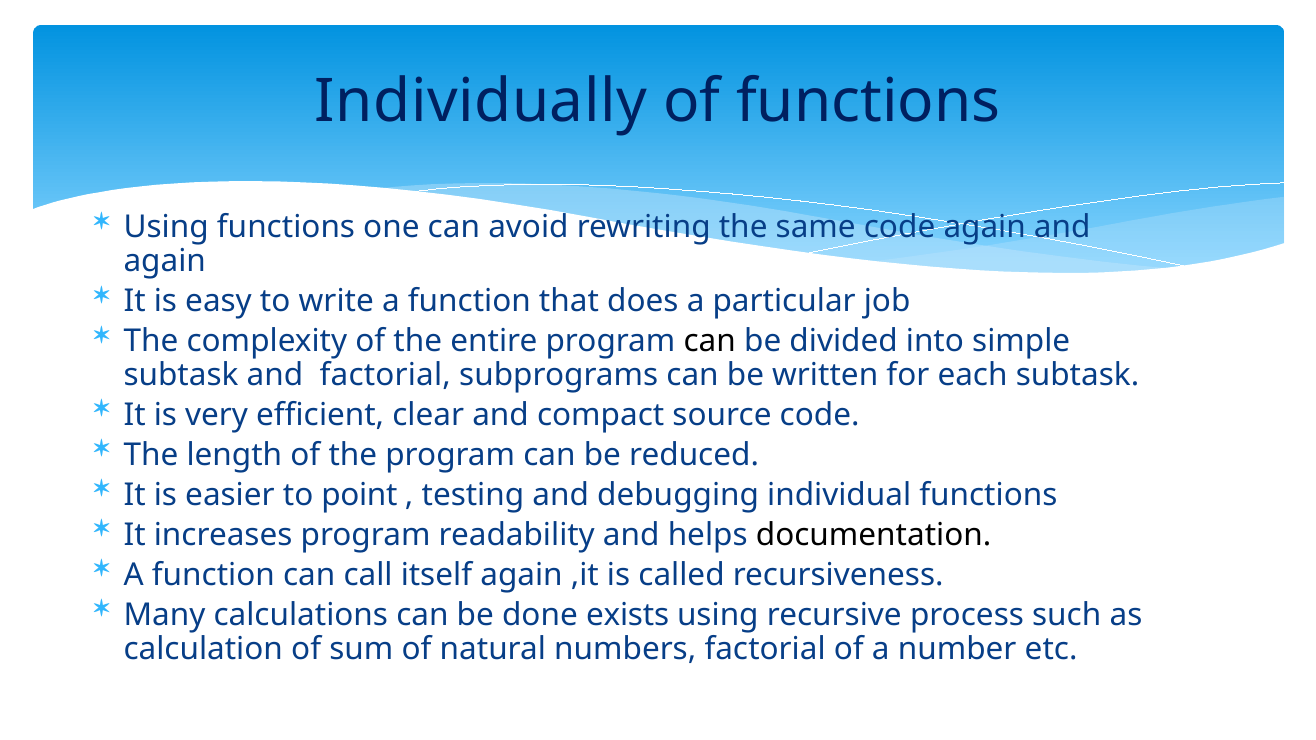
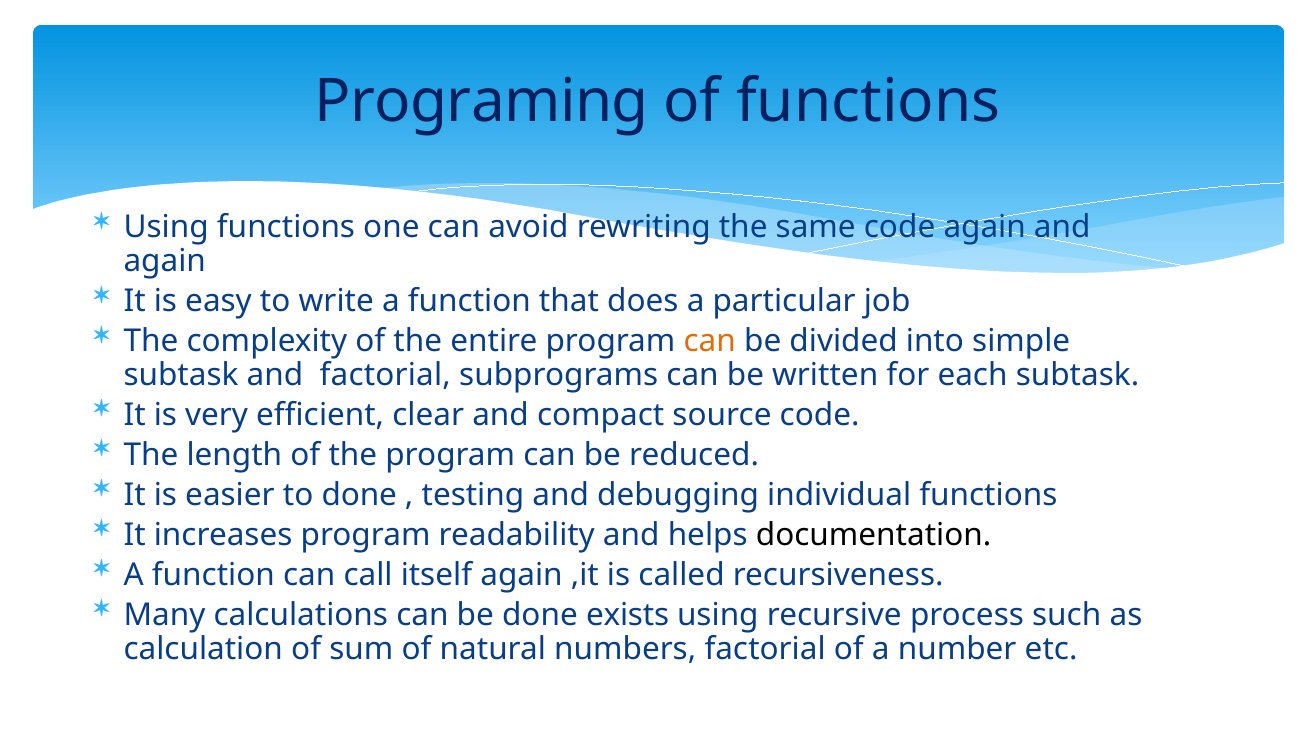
Individually: Individually -> Programing (481, 102)
can colour: black -> orange (710, 342)
to point: point -> done (359, 495)
